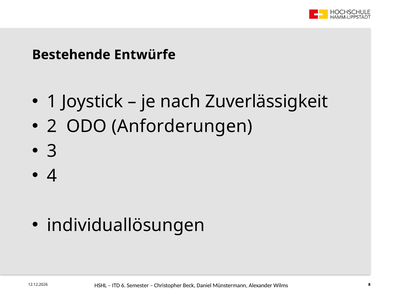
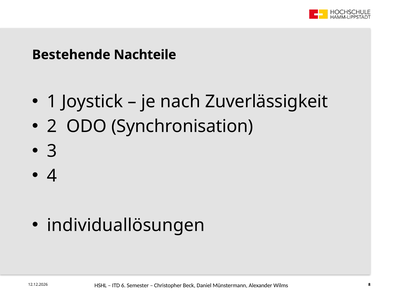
Entwürfe: Entwürfe -> Nachteile (145, 55)
Anforderungen: Anforderungen -> Synchronisation (182, 126)
